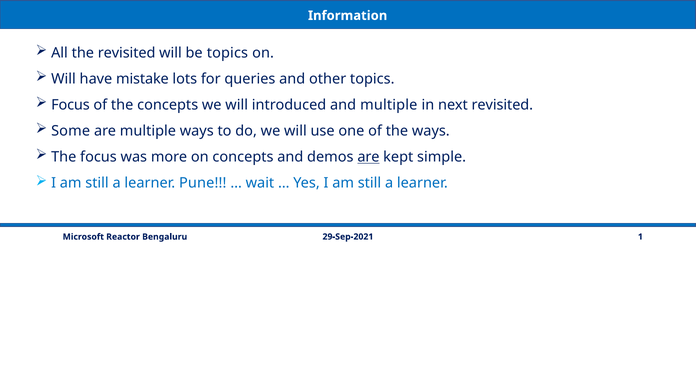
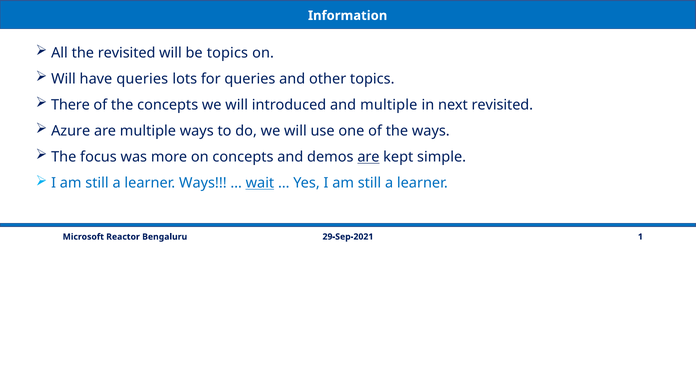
have mistake: mistake -> queries (142, 79)
Focus: Focus -> There (70, 105)
Some: Some -> Azure (71, 131)
learner Pune: Pune -> Ways (203, 183)
wait underline: none -> present (260, 183)
